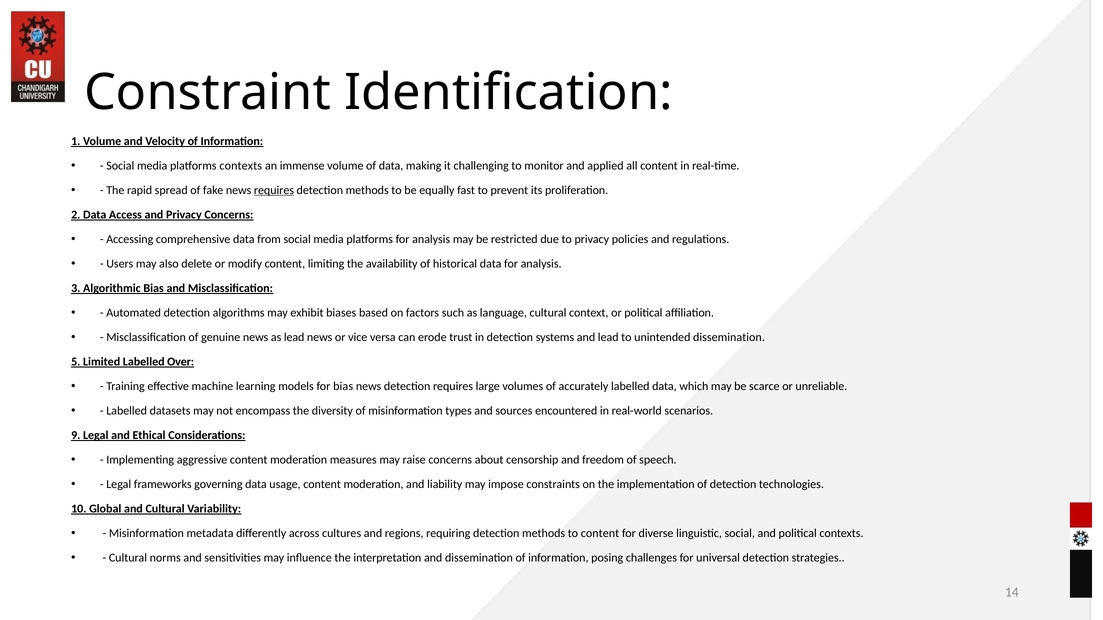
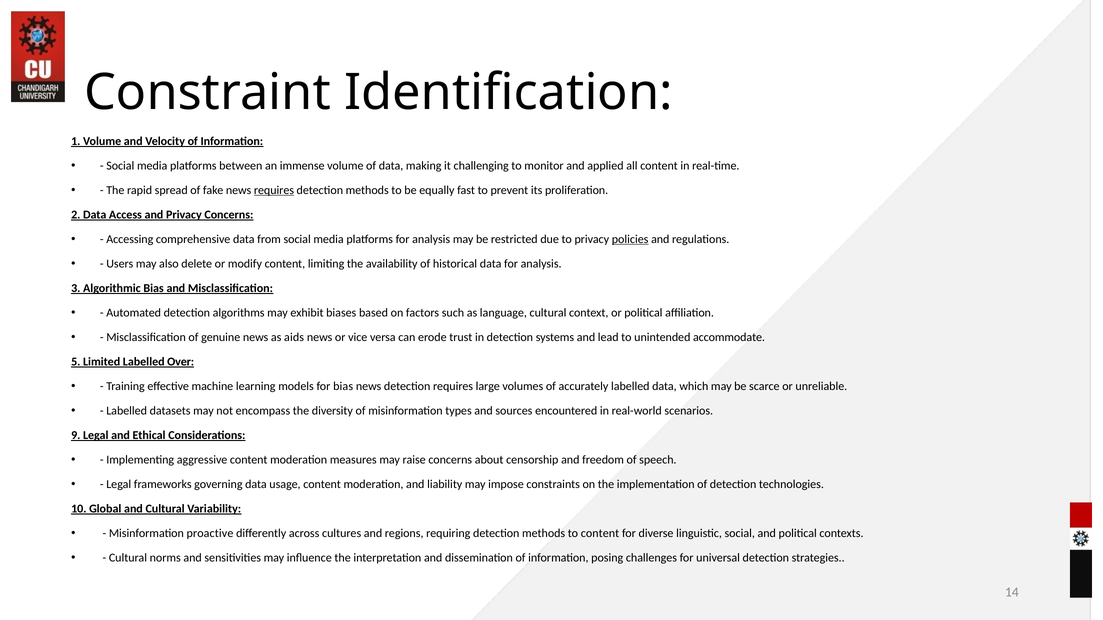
platforms contexts: contexts -> between (241, 166)
policies underline: none -> present (630, 239)
as lead: lead -> aids (294, 337)
unintended dissemination: dissemination -> accommodate (729, 337)
metadata: metadata -> proactive (210, 534)
